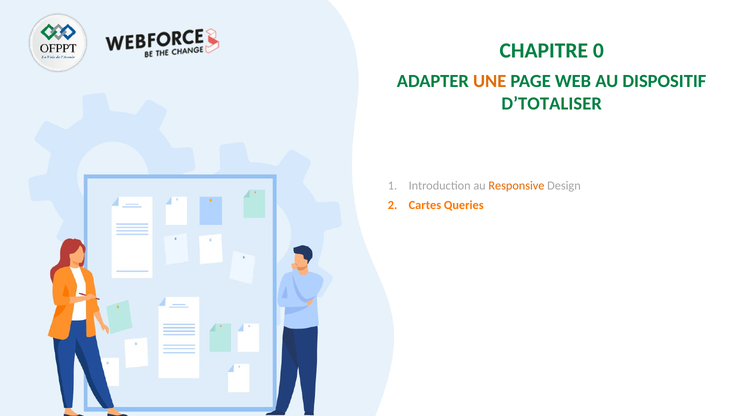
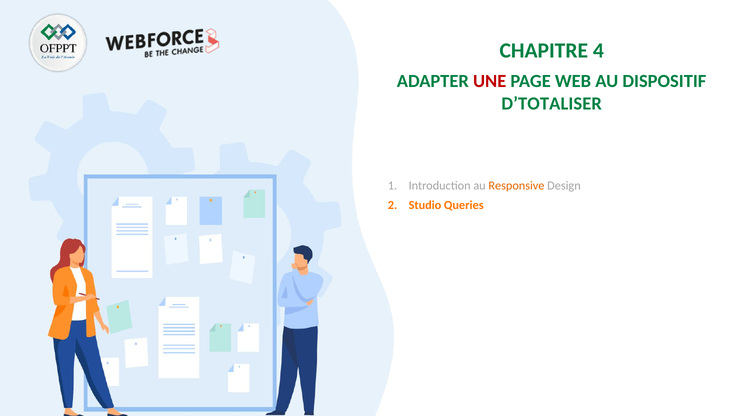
0: 0 -> 4 (598, 51)
UNE colour: orange -> red (490, 81)
Cartes: Cartes -> Studio (425, 205)
